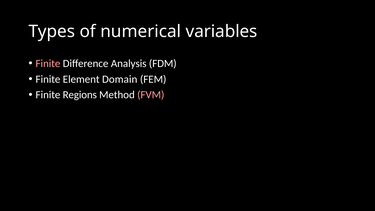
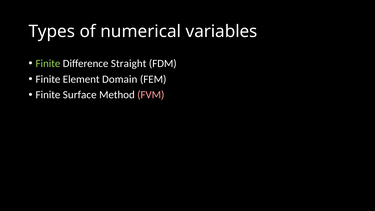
Finite colour: pink -> light green (48, 63)
Analysis: Analysis -> Straight (129, 63)
Regions: Regions -> Surface (80, 95)
